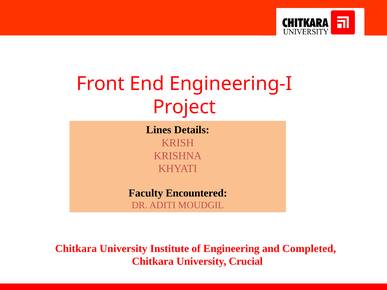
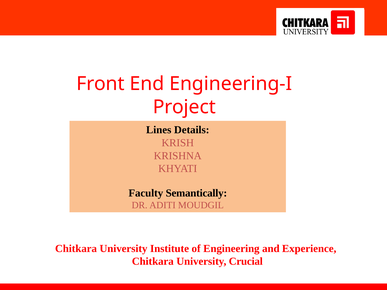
Encountered: Encountered -> Semantically (196, 193)
Completed: Completed -> Experience (309, 249)
